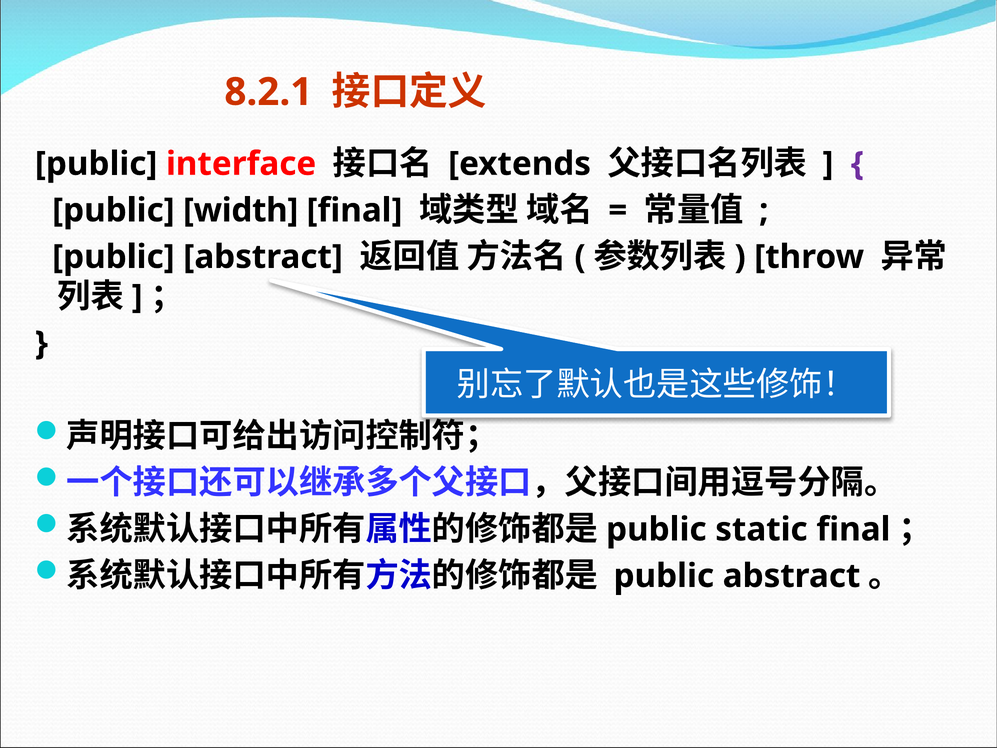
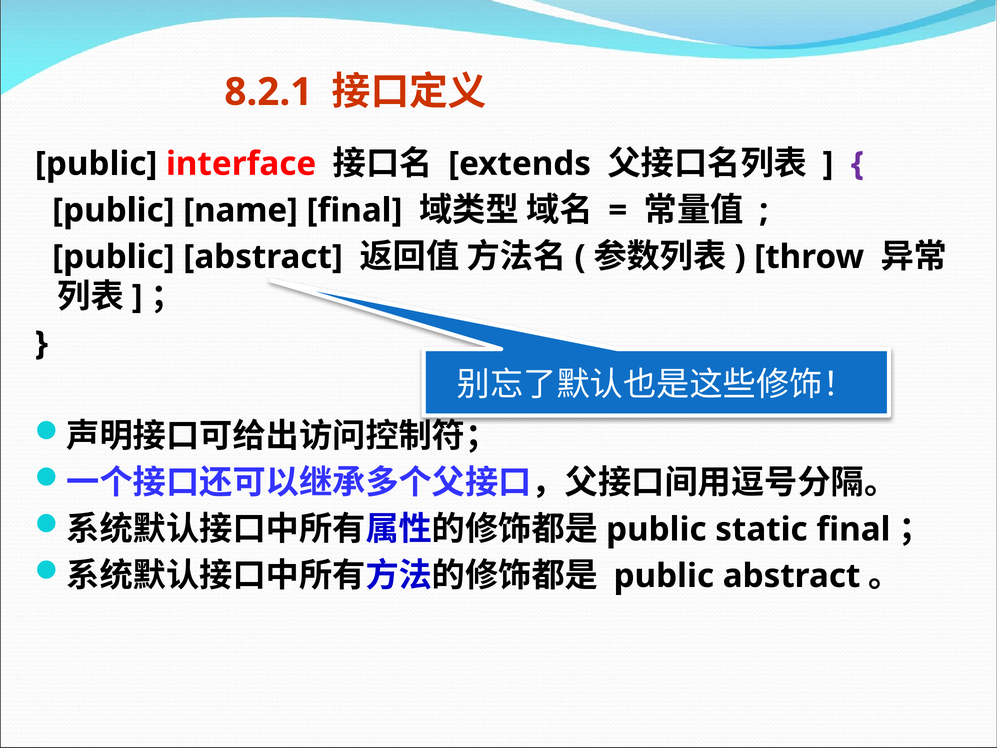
width: width -> name (241, 210)
